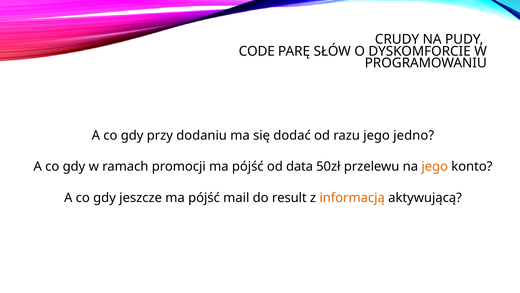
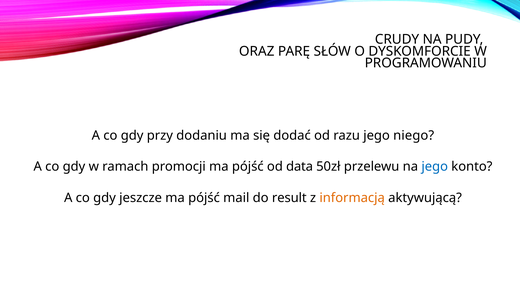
CODE: CODE -> ORAZ (257, 51)
jedno: jedno -> niego (414, 135)
jego colour: orange -> blue (435, 166)
